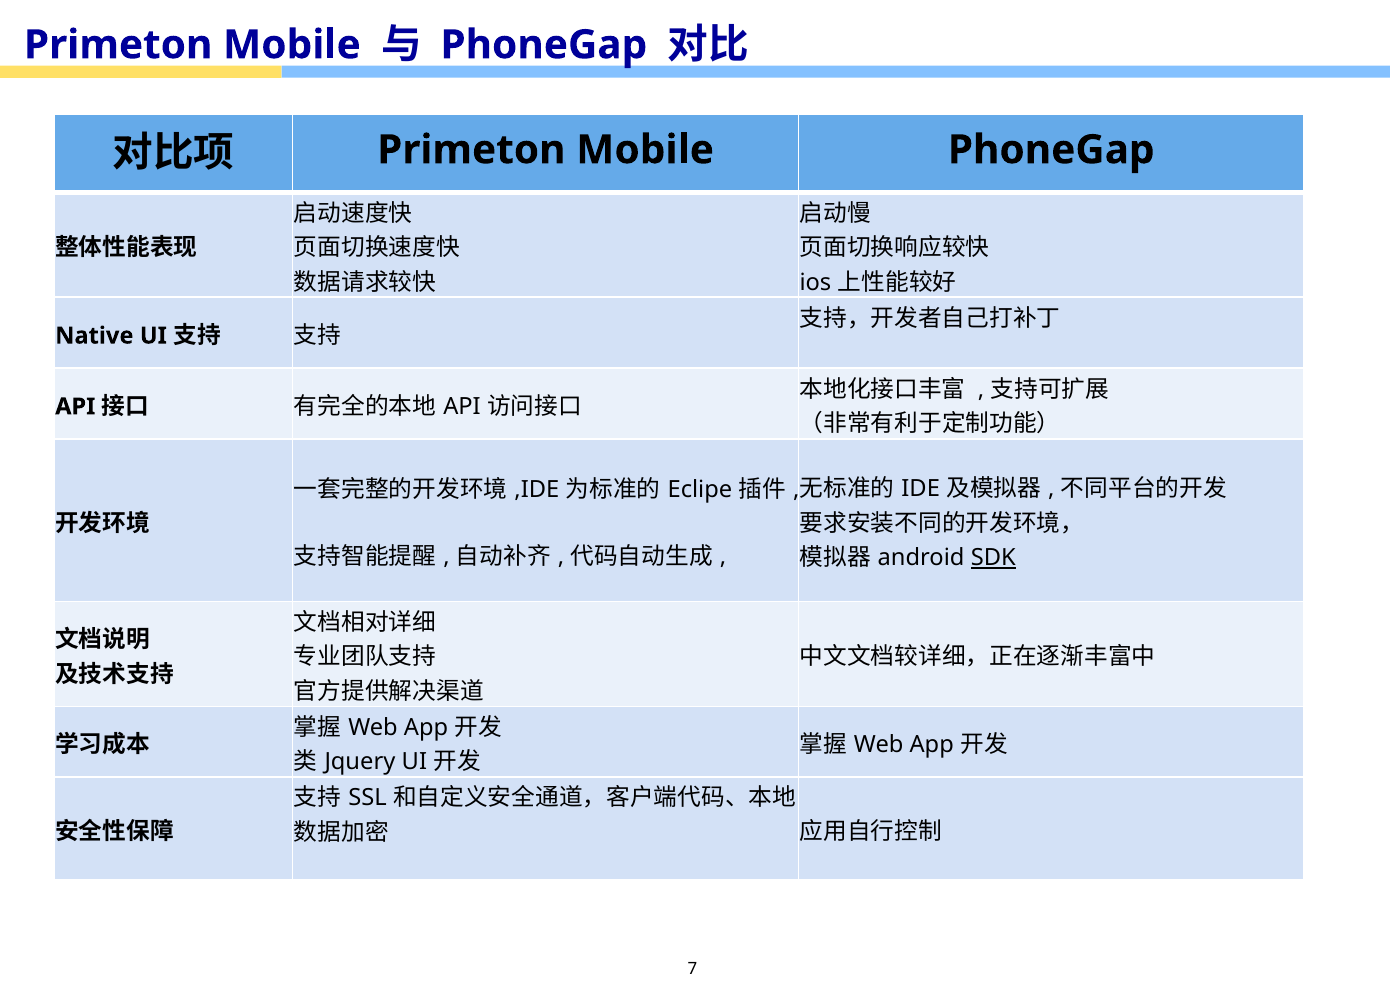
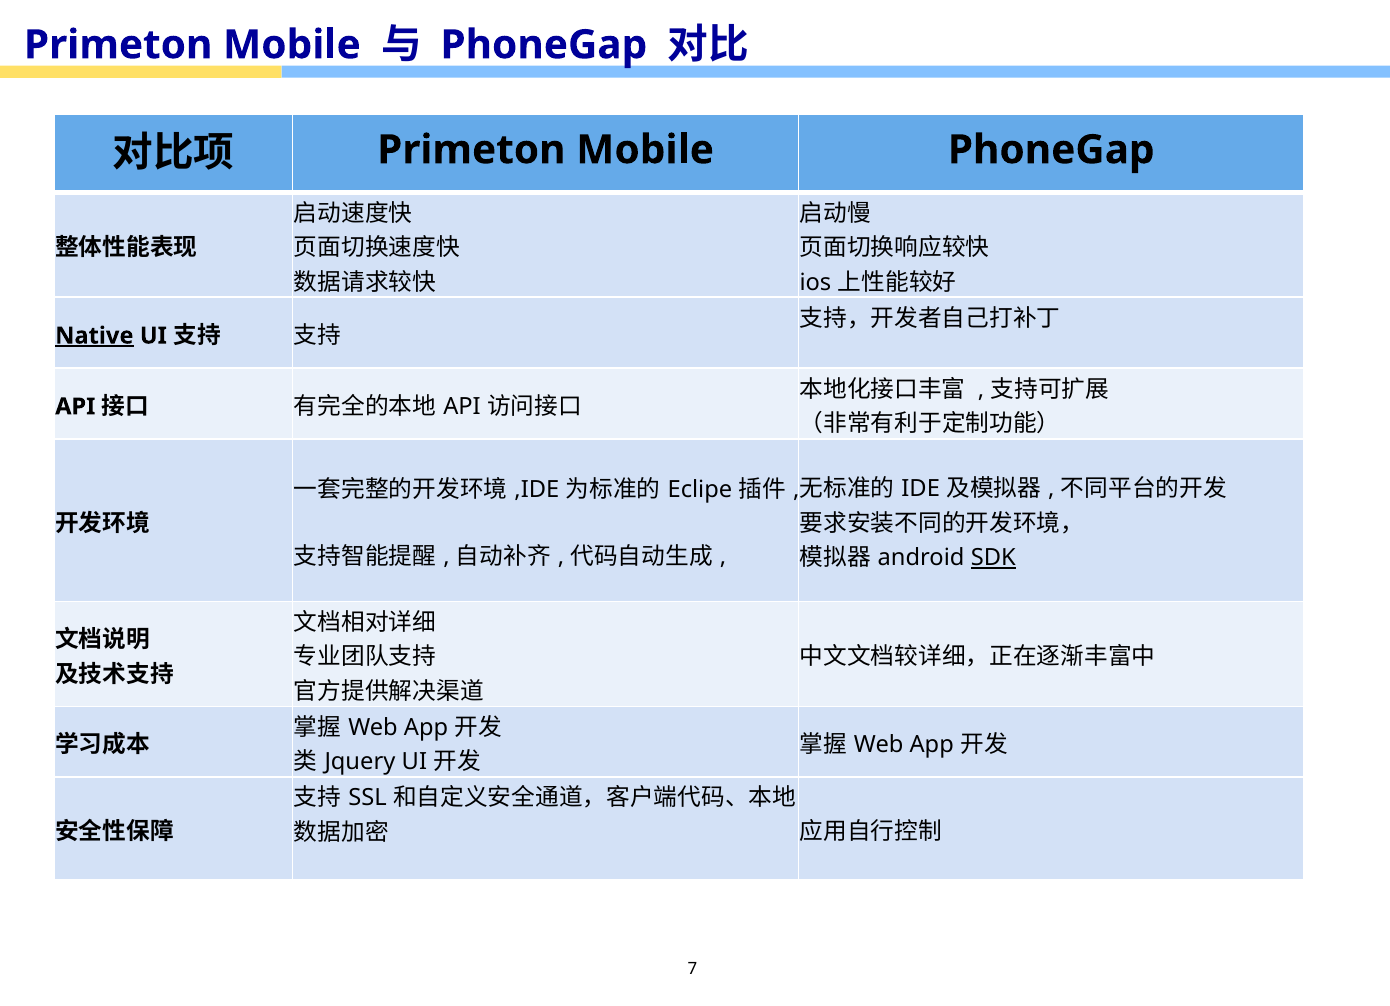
Native underline: none -> present (94, 336)
